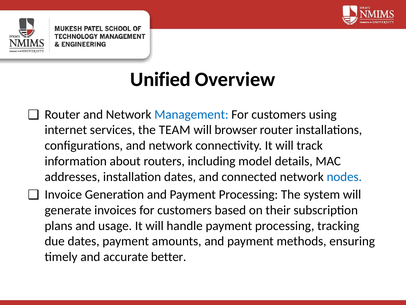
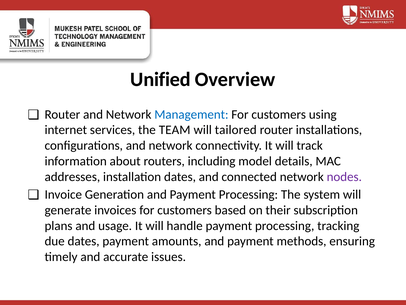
browser: browser -> tailored (236, 130)
nodes colour: blue -> purple (344, 176)
better: better -> issues (169, 256)
